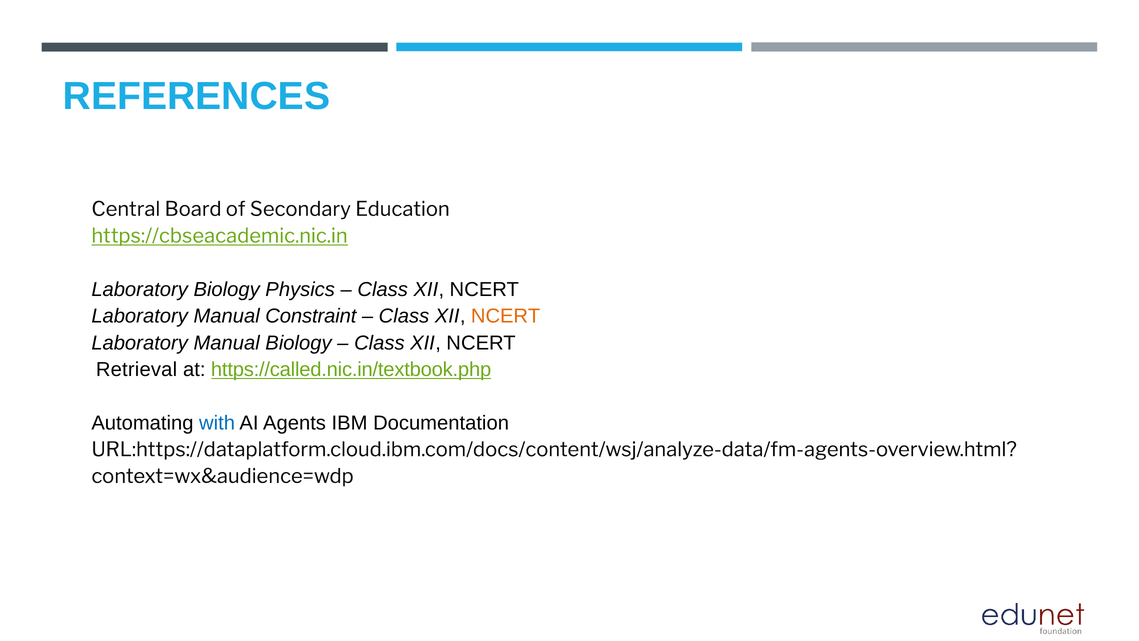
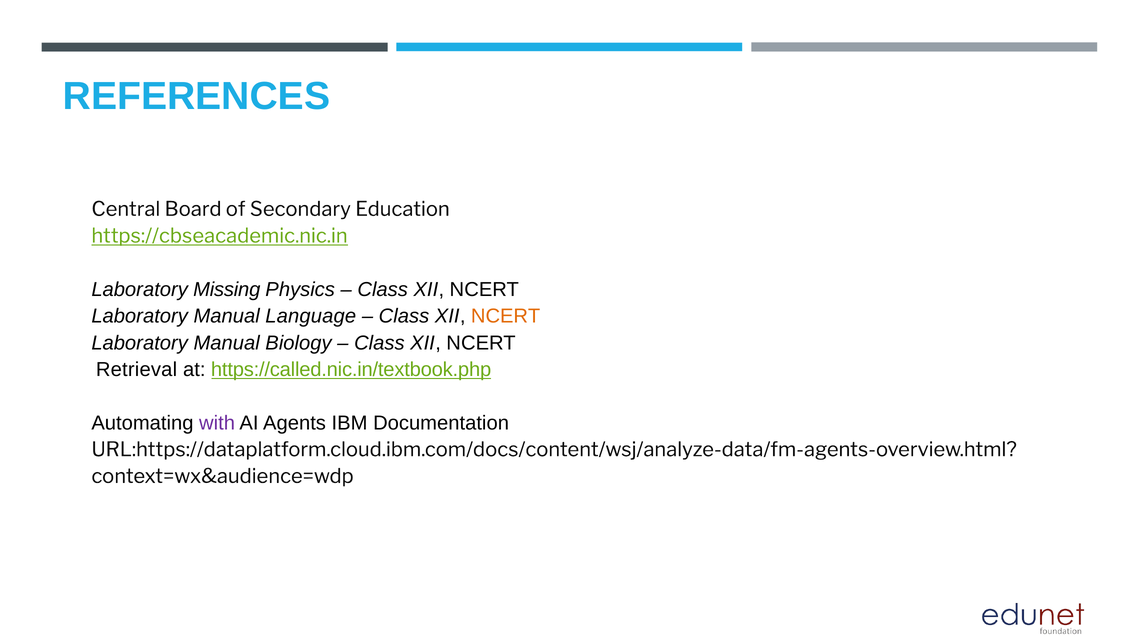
Biology: Biology -> Missing (227, 289)
Constraint: Constraint -> Language (311, 316)
with colour: blue -> purple (217, 423)
